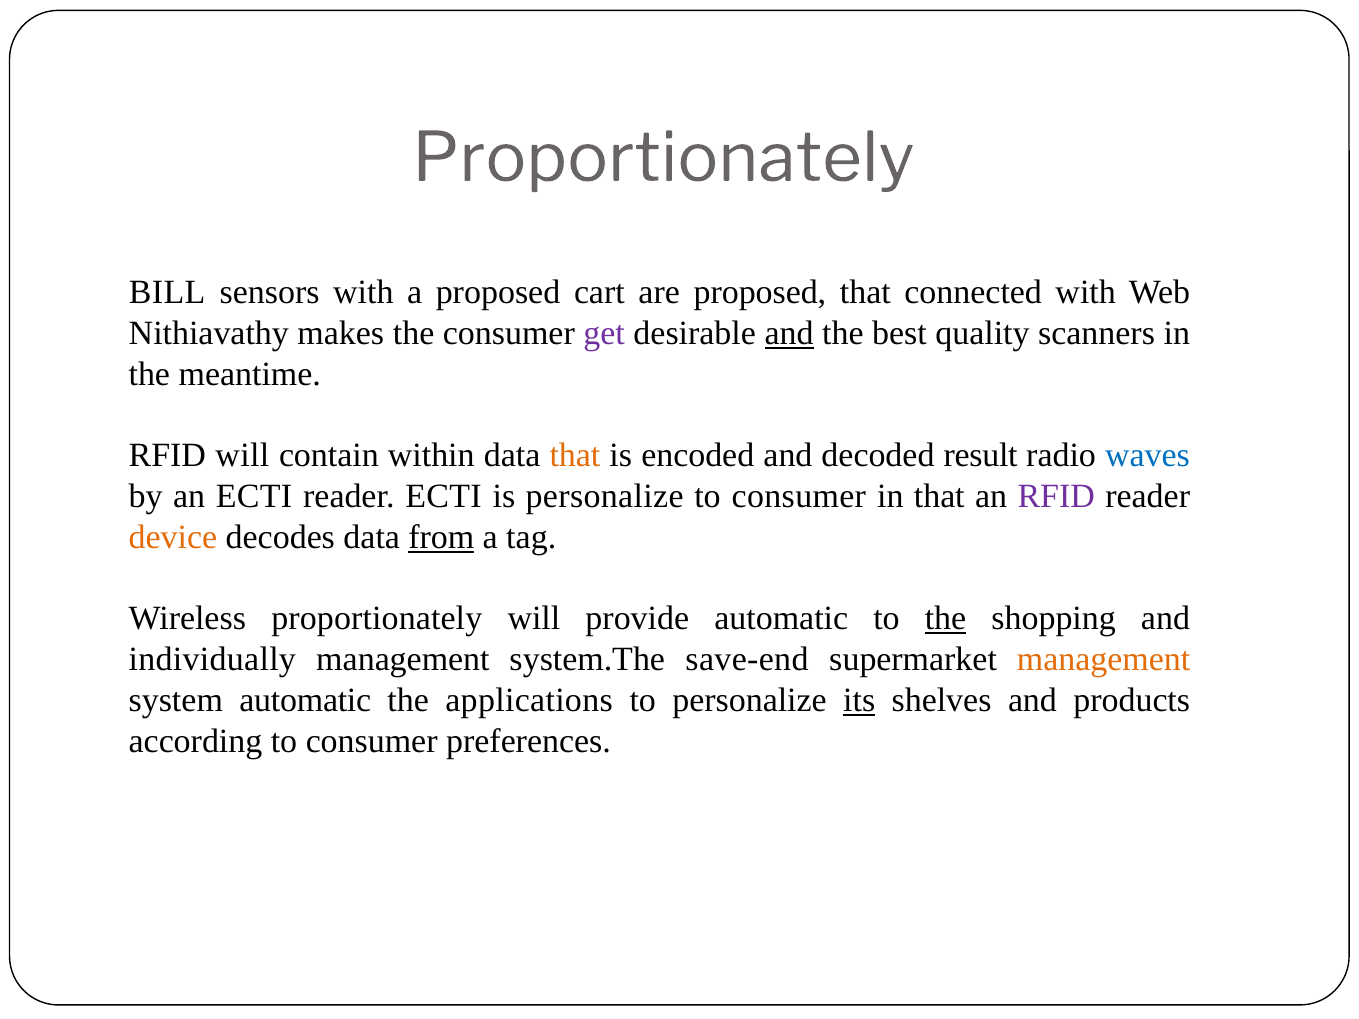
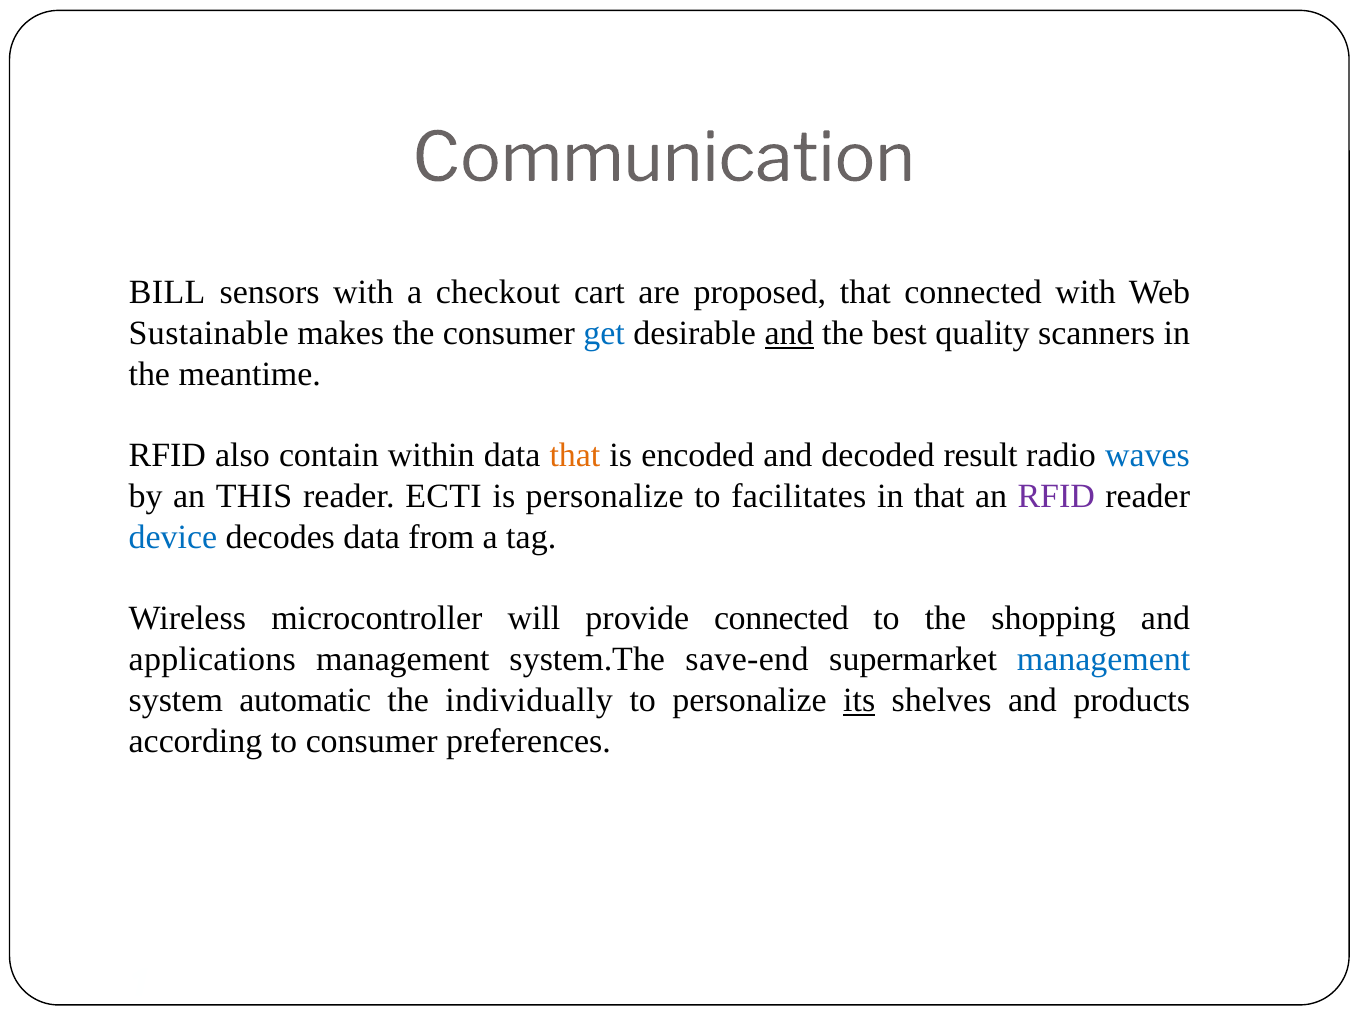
Proportionately: Proportionately -> Communication (664, 158)
a proposed: proposed -> checkout (498, 293)
Nithiavathy: Nithiavathy -> Sustainable (209, 334)
get colour: purple -> blue (604, 334)
RFID will: will -> also (242, 456)
an ECTI: ECTI -> THIS (254, 497)
consumer: consumer -> facilitates (799, 497)
device colour: orange -> blue (173, 537)
from underline: present -> none (441, 537)
Wireless proportionately: proportionately -> microcontroller (377, 619)
provide automatic: automatic -> connected (781, 619)
the underline: present -> none (946, 619)
individually: individually -> applications (212, 660)
management colour: orange -> blue (1104, 660)
applications: applications -> individually (529, 700)
